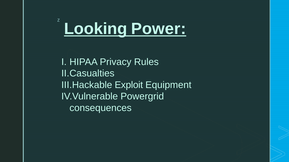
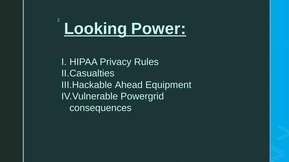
Exploit: Exploit -> Ahead (129, 85)
